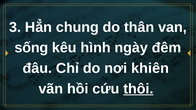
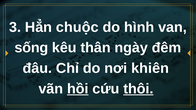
chung: chung -> chuộc (77, 27)
thân: thân -> hình (139, 27)
hình: hình -> thân (96, 48)
hồi underline: none -> present (78, 89)
